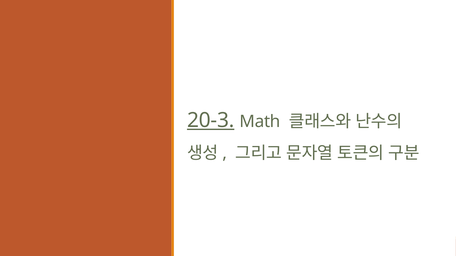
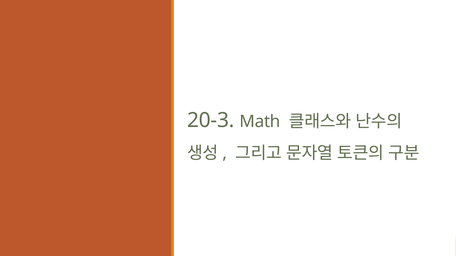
20-3 underline: present -> none (211, 121)
